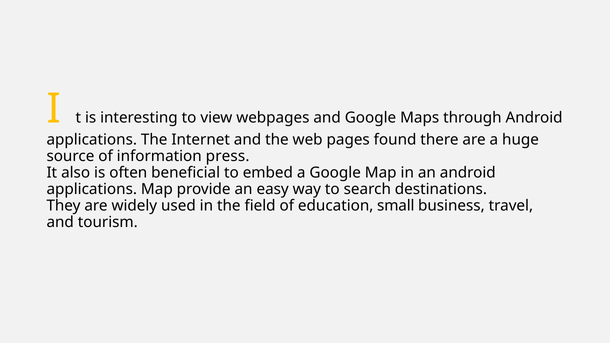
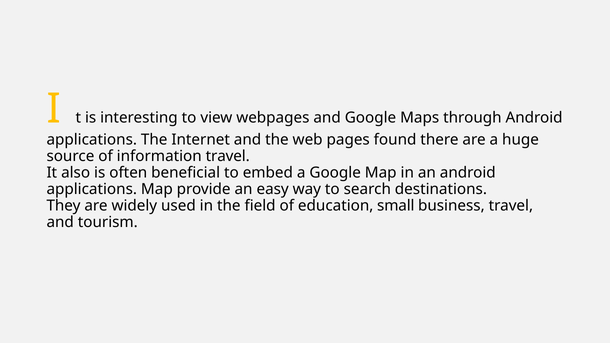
information press: press -> travel (228, 156)
